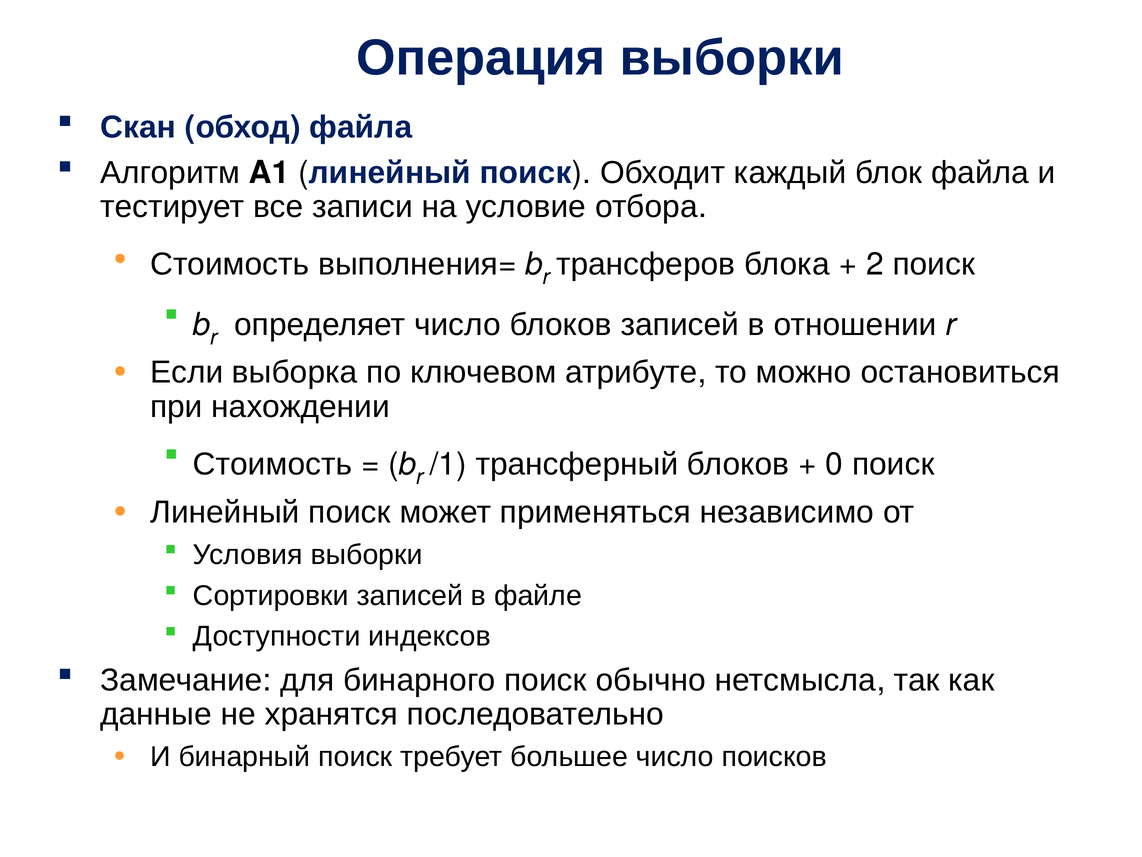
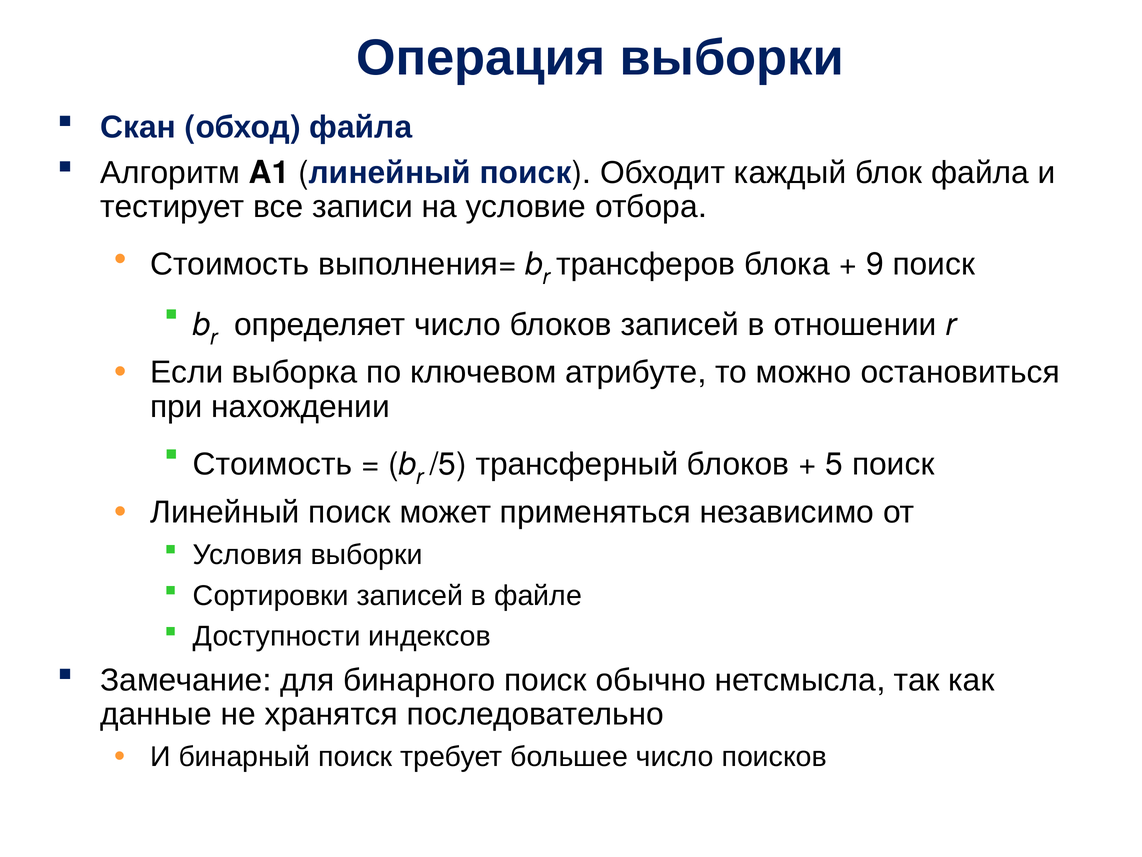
2: 2 -> 9 (875, 264)
/1: /1 -> /5 (448, 464)
0: 0 -> 5 (834, 464)
